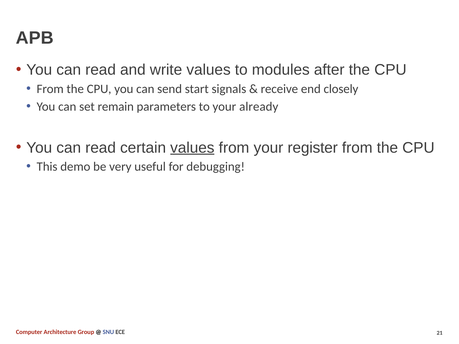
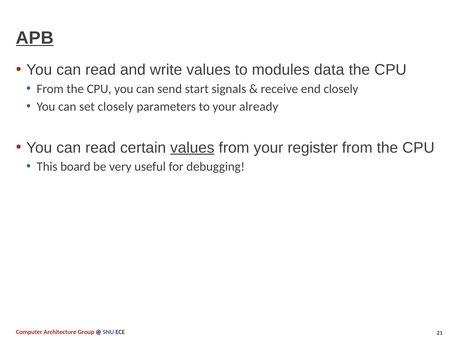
APB underline: none -> present (35, 38)
after: after -> data (329, 70)
set remain: remain -> closely (116, 107)
demo: demo -> board (75, 167)
